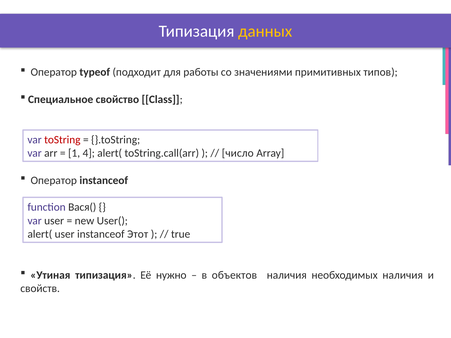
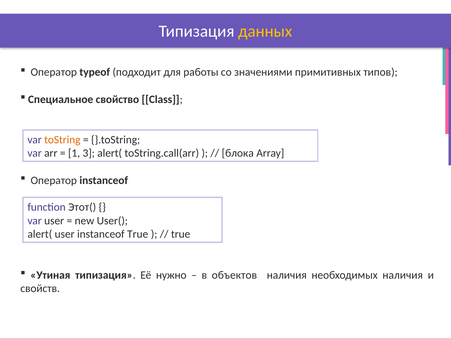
toString colour: red -> orange (62, 140)
4: 4 -> 3 (89, 153)
число: число -> блока (238, 153)
Вася(: Вася( -> Этот( (82, 207)
instanceof Этот: Этот -> True (138, 234)
